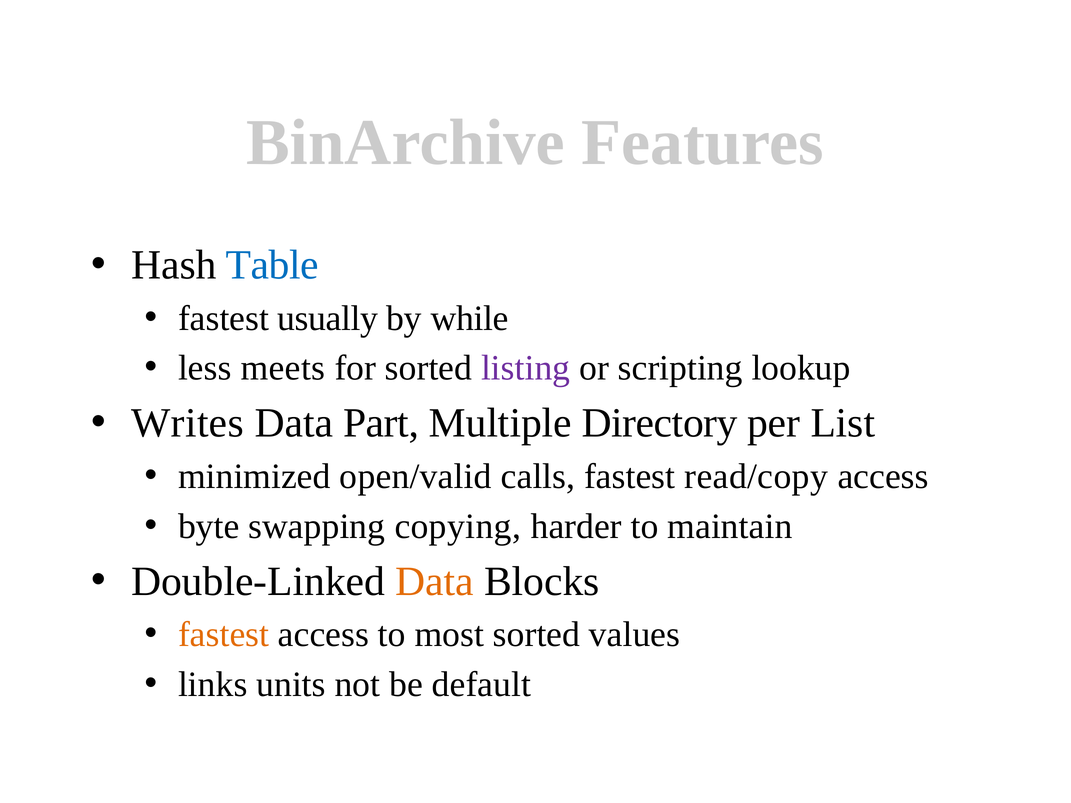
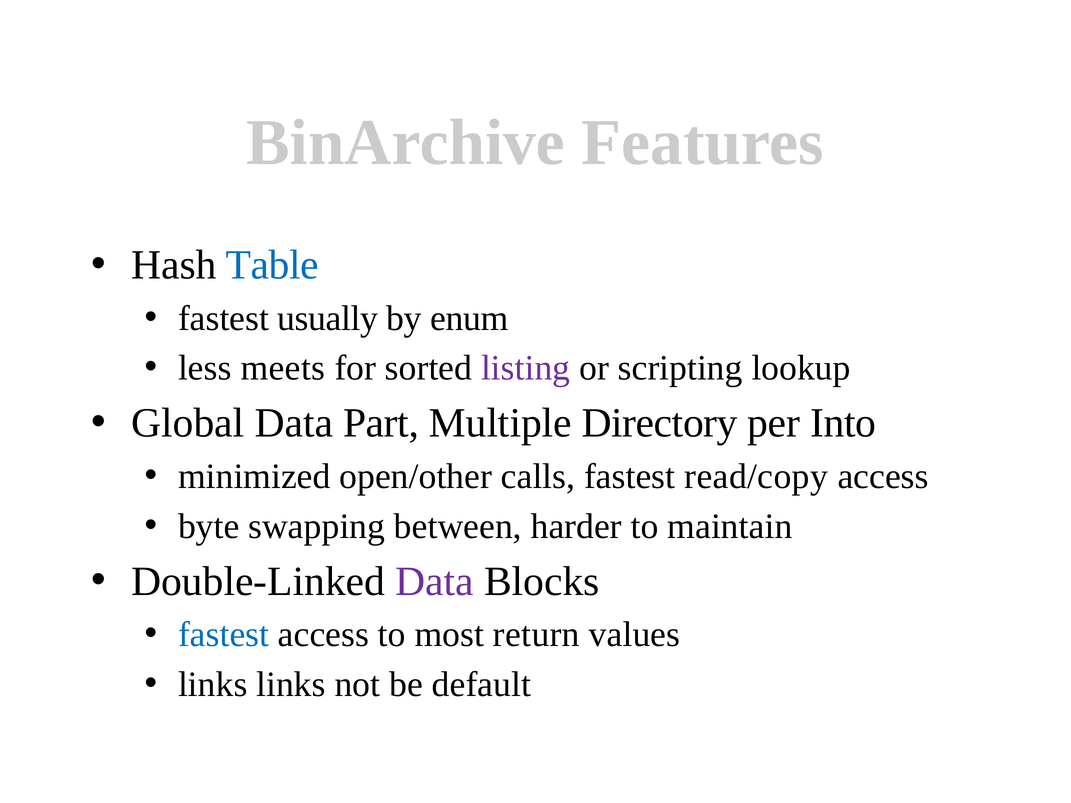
while: while -> enum (470, 318)
Writes: Writes -> Global (188, 423)
List: List -> Into (843, 423)
open/valid: open/valid -> open/other (416, 476)
copying: copying -> between (458, 526)
Data colour: orange -> purple (435, 582)
fastest colour: orange -> blue (224, 635)
most sorted: sorted -> return (536, 635)
links units: units -> links (291, 685)
